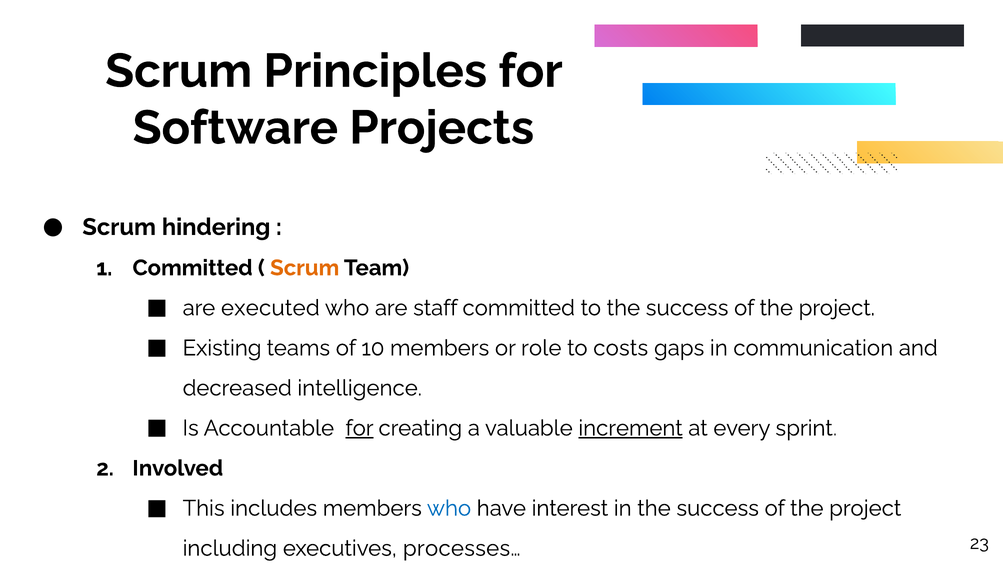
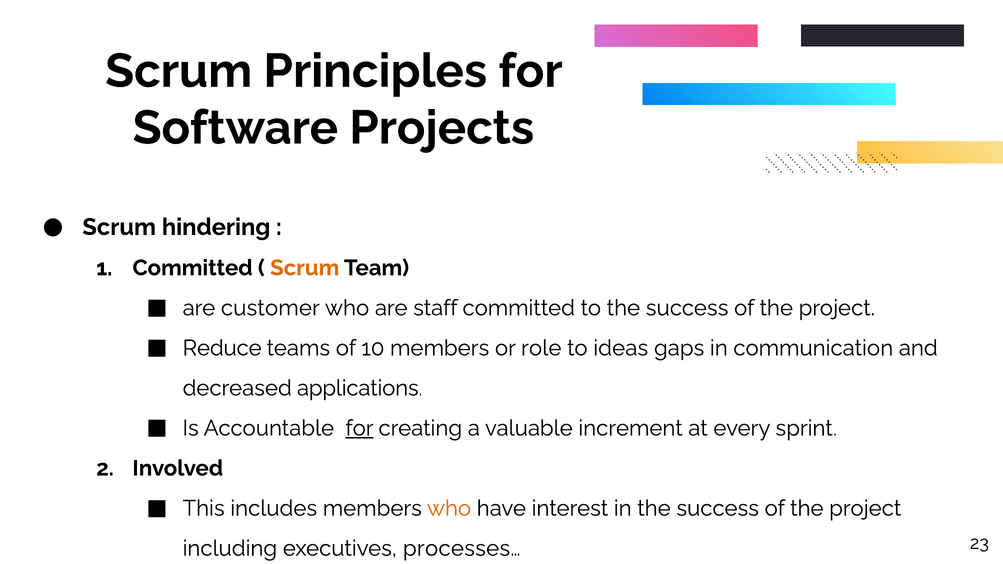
executed: executed -> customer (270, 308)
Existing: Existing -> Reduce (222, 348)
costs: costs -> ideas (621, 348)
intelligence: intelligence -> applications (360, 388)
increment underline: present -> none (631, 428)
who colour: blue -> orange (449, 508)
